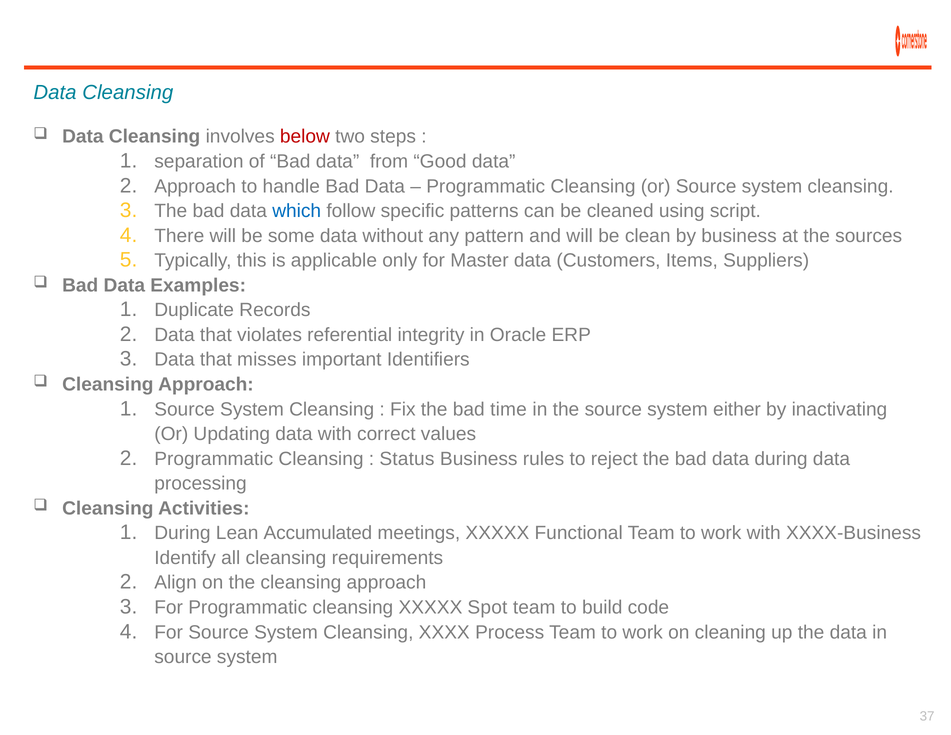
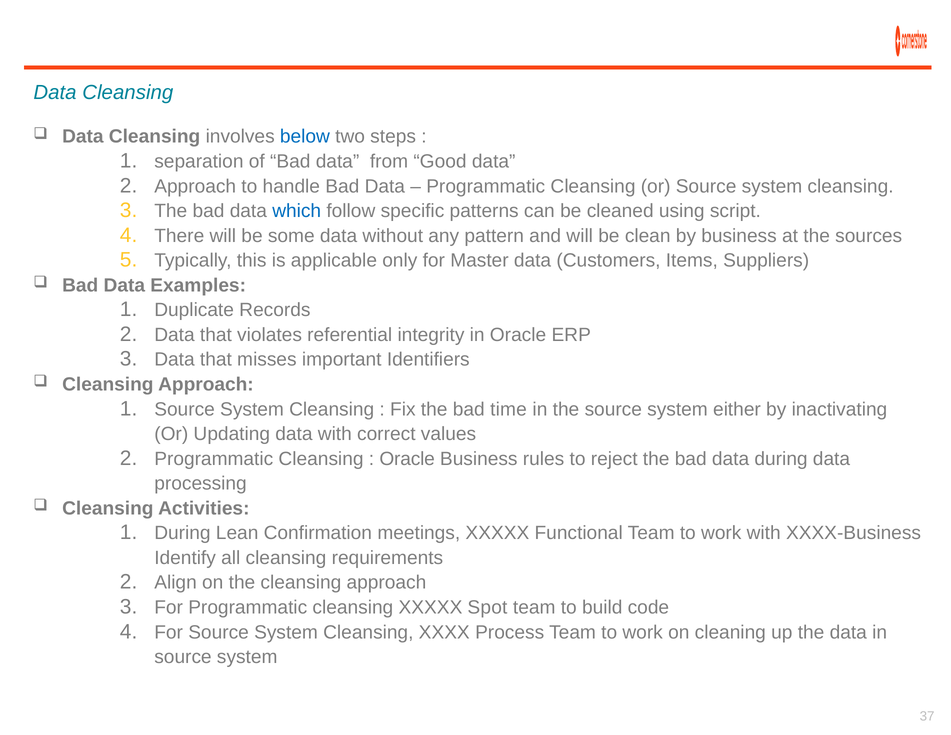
below colour: red -> blue (305, 137)
Status: Status -> Oracle (407, 459)
Accumulated: Accumulated -> Confirmation (318, 533)
